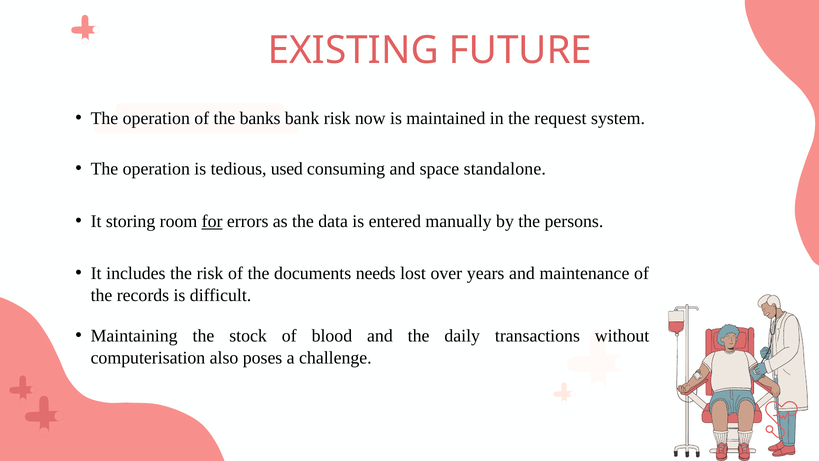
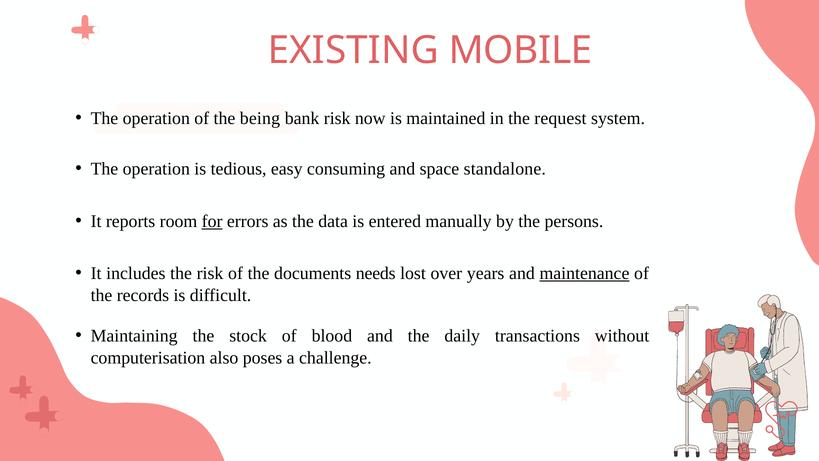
FUTURE: FUTURE -> MOBILE (521, 51)
banks: banks -> being (260, 118)
used: used -> easy (287, 169)
storing: storing -> reports (131, 221)
maintenance underline: none -> present (584, 273)
